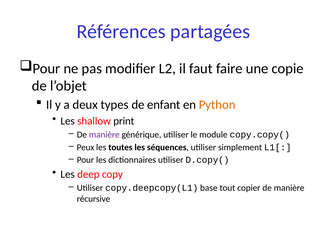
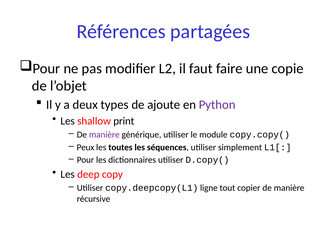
enfant: enfant -> ajoute (164, 105)
Python colour: orange -> purple (217, 105)
base: base -> ligne (209, 188)
